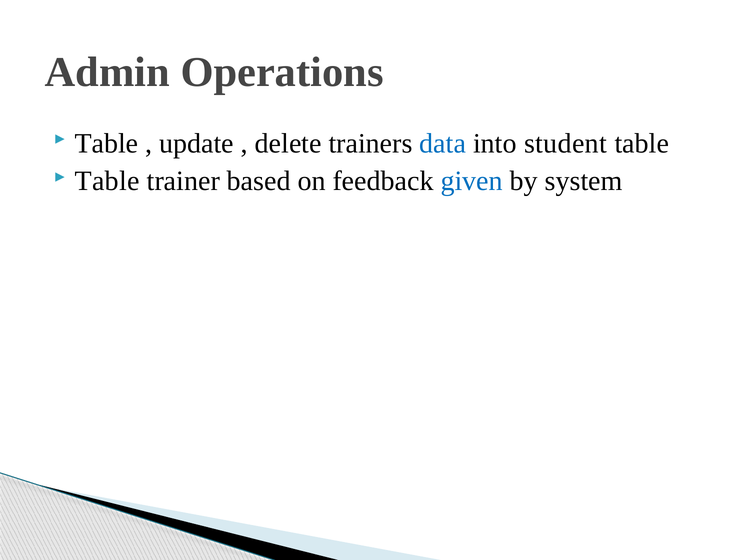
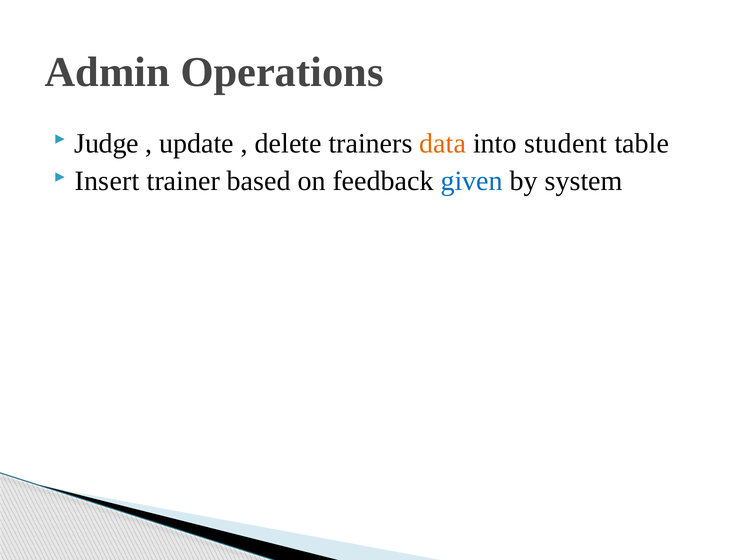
Table: Table -> Judge (107, 143)
data colour: blue -> orange (443, 143)
Table: Table -> Insert (107, 181)
